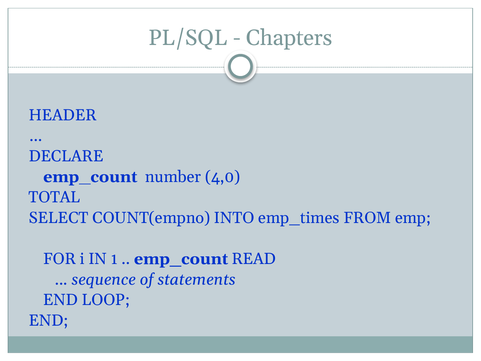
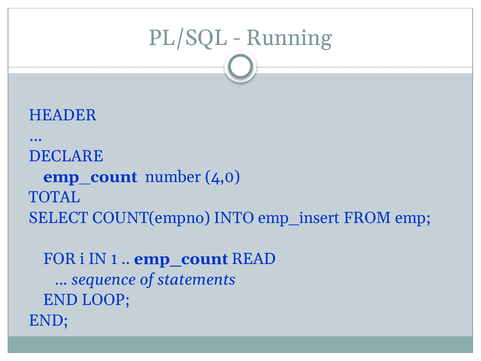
Chapters: Chapters -> Running (289, 38)
emp_times: emp_times -> emp_insert (299, 218)
